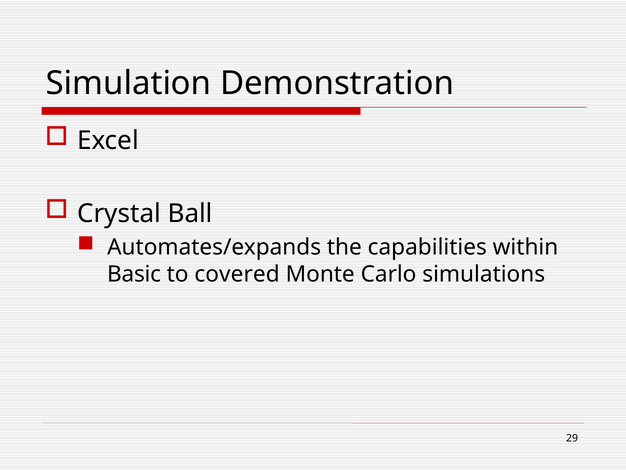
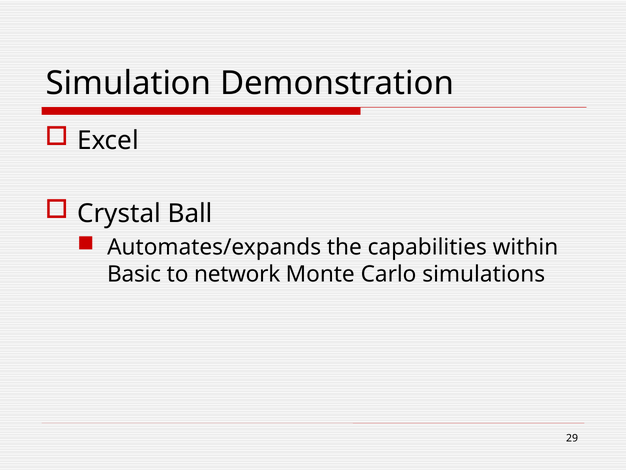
covered: covered -> network (237, 274)
